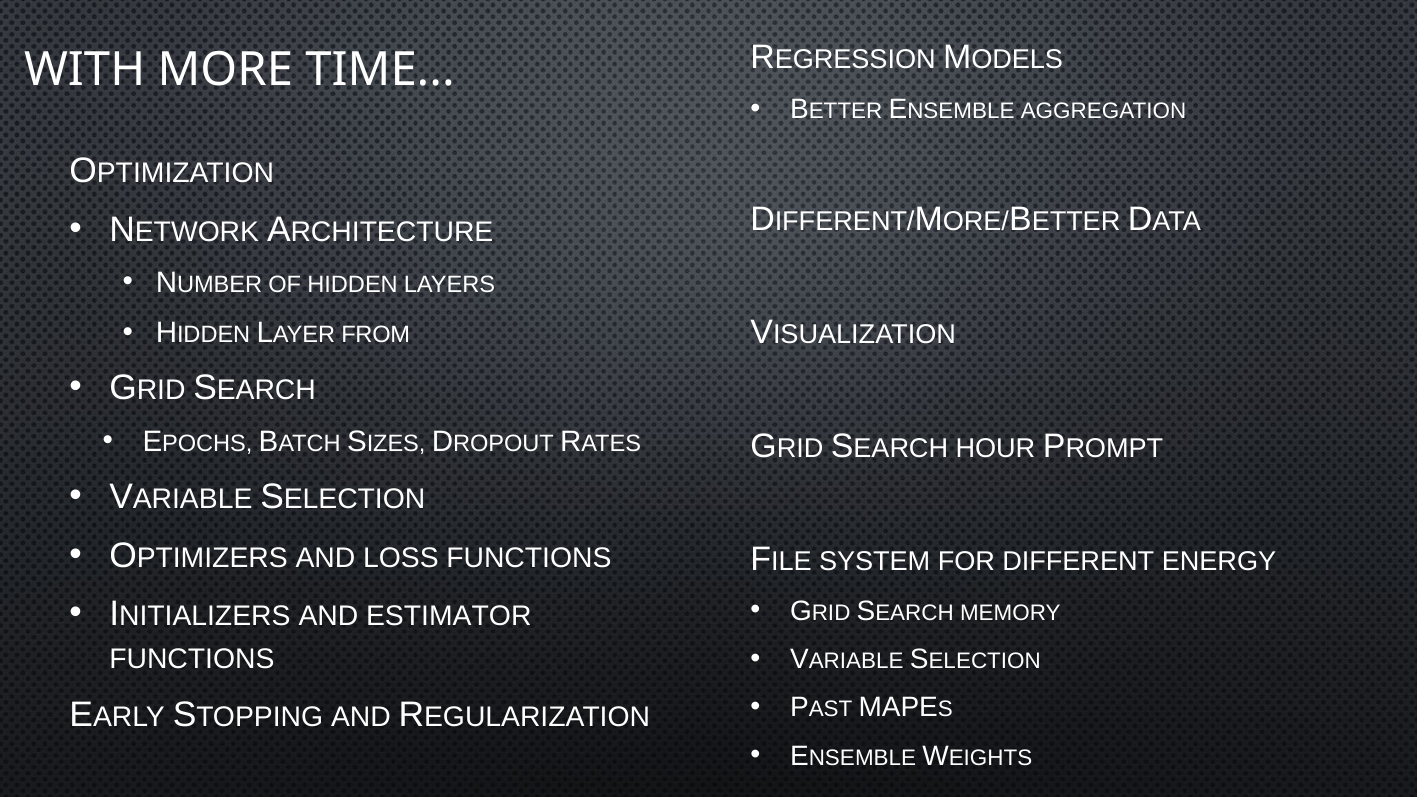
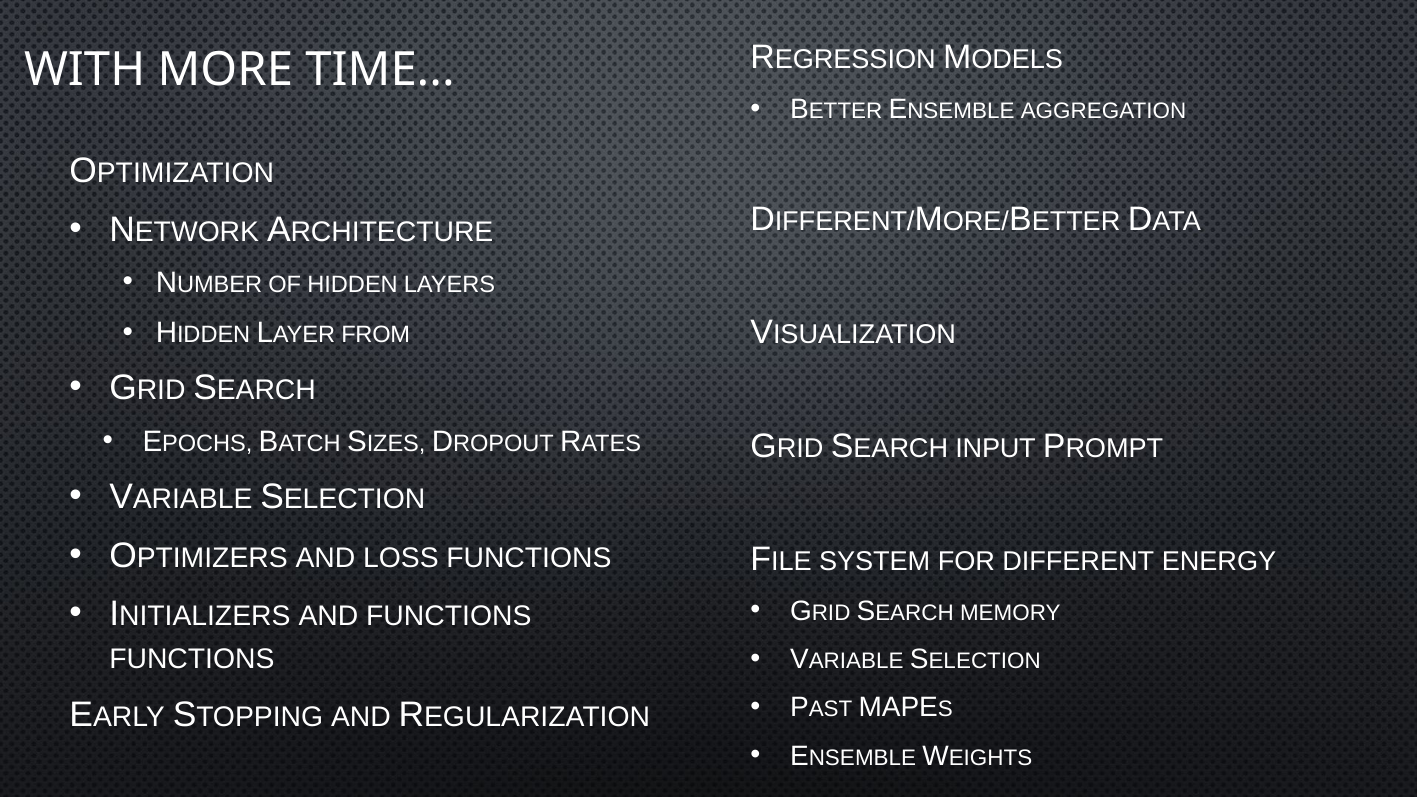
HOUR: HOUR -> INPUT (996, 448)
AND ESTIMATOR: ESTIMATOR -> FUNCTIONS (449, 616)
